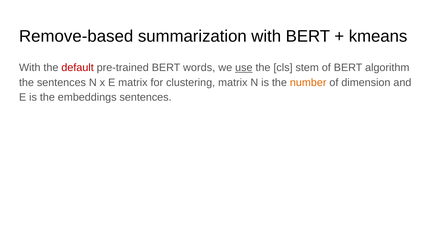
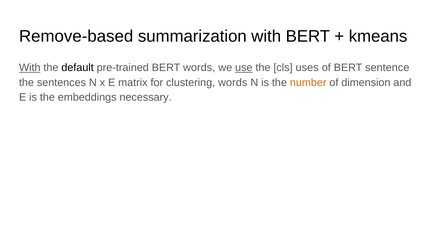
With underline: none -> present (30, 68)
default colour: red -> black (78, 68)
stem: stem -> uses (307, 68)
algorithm: algorithm -> sentence (387, 68)
clustering matrix: matrix -> words (233, 83)
embeddings sentences: sentences -> necessary (146, 98)
